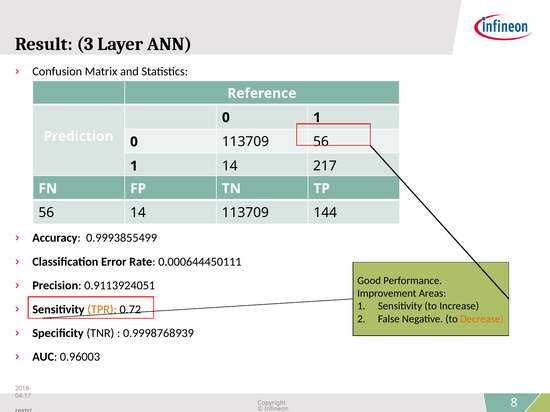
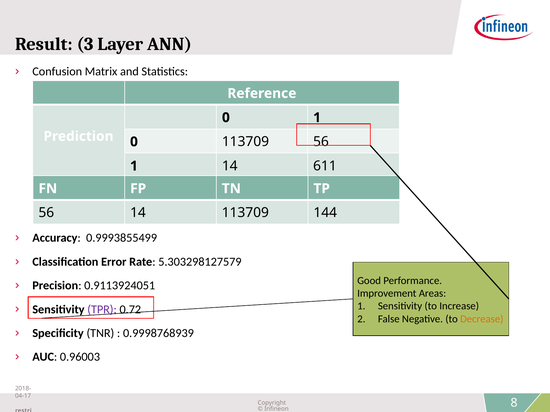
217: 217 -> 611 (325, 166)
0.000644450111: 0.000644450111 -> 5.303298127579 (200, 262)
TPR colour: orange -> purple (102, 310)
